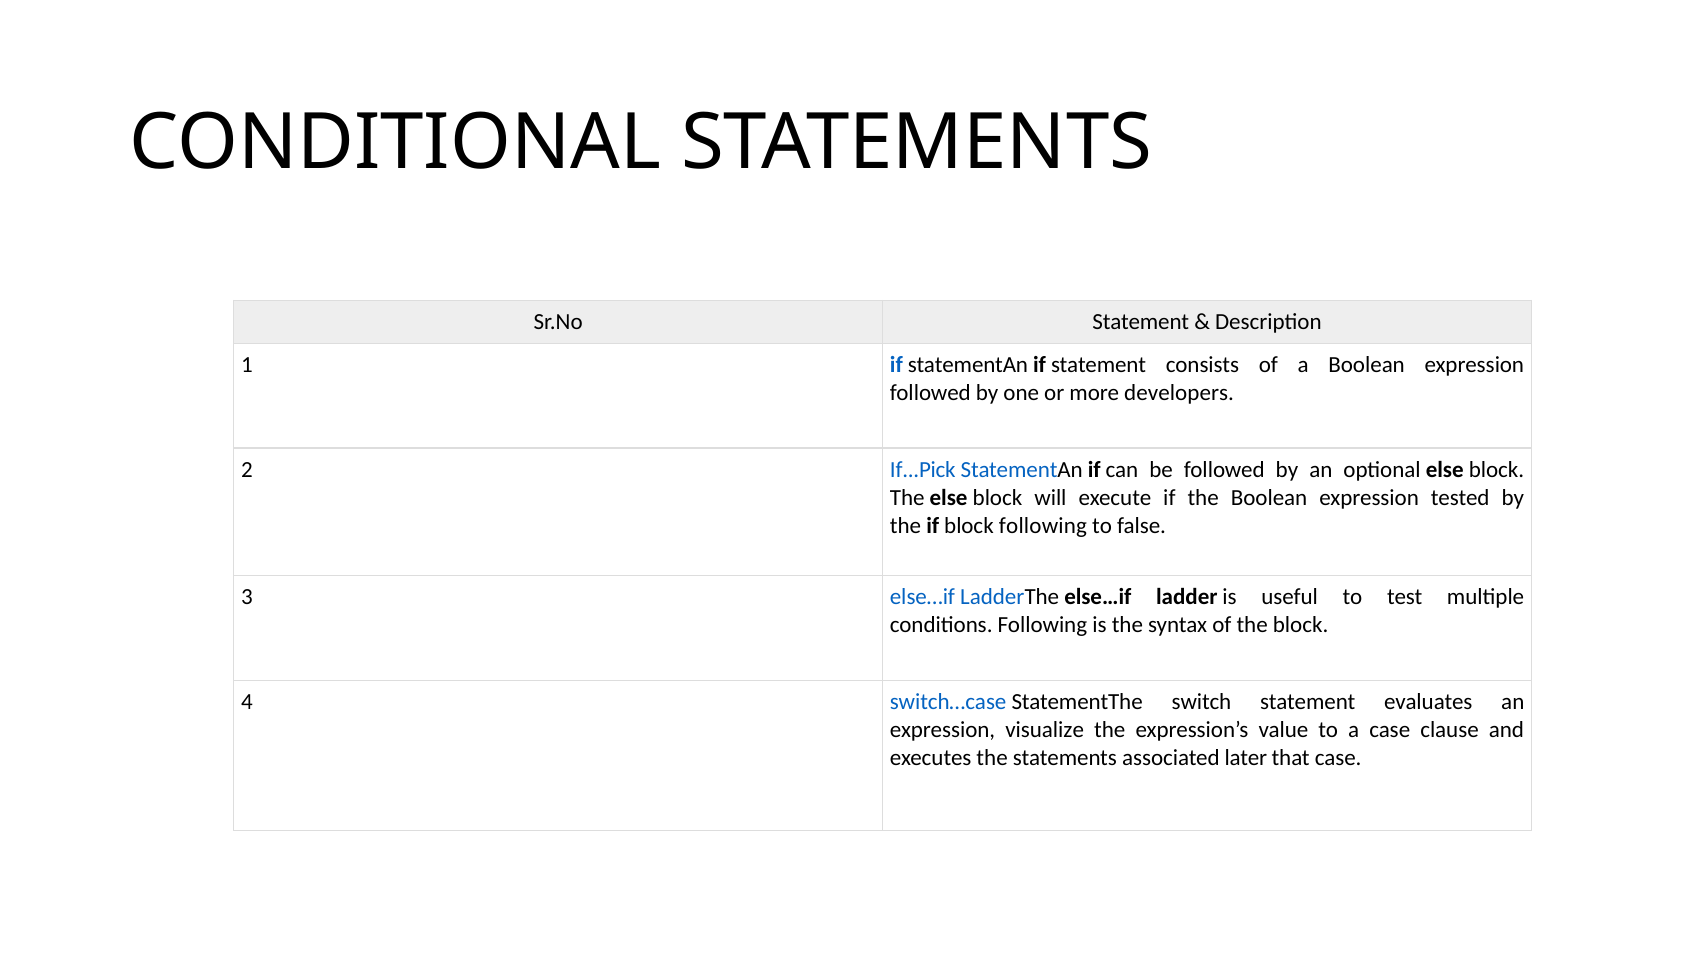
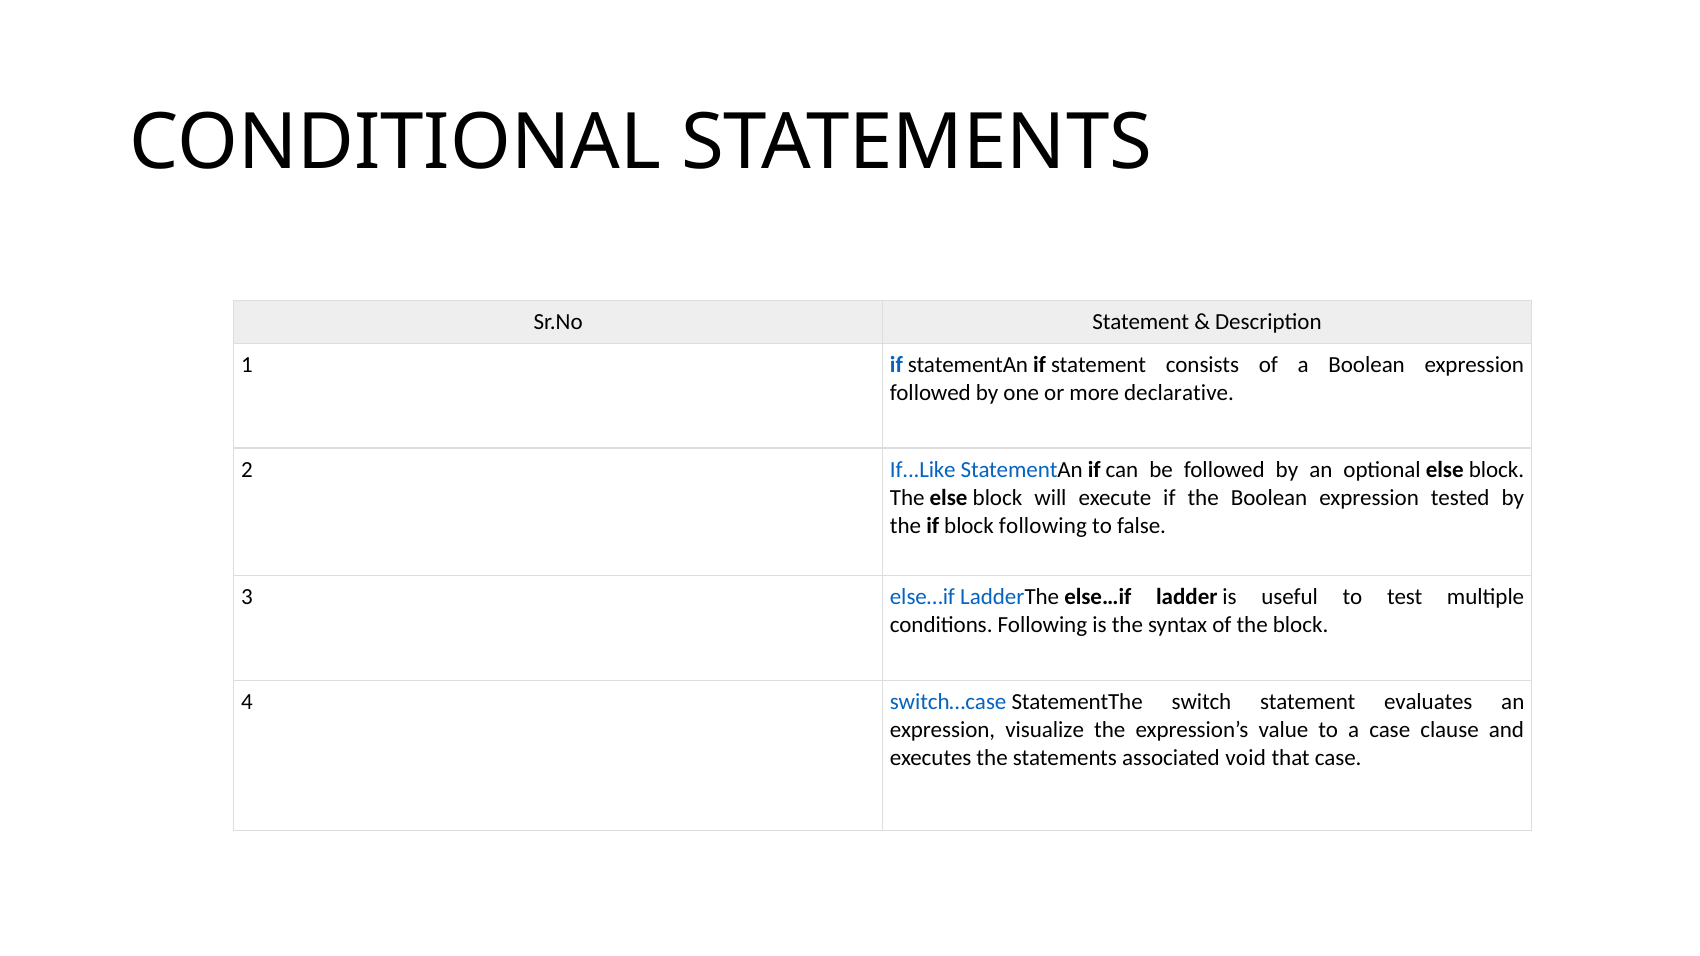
developers: developers -> declarative (1179, 393)
If...Pick: If...Pick -> If...Like (923, 470)
later: later -> void (1246, 758)
